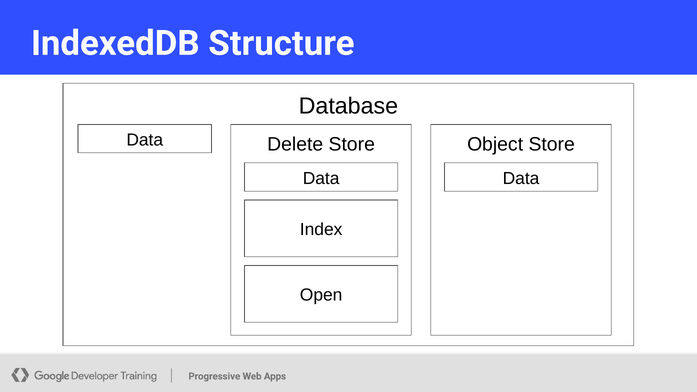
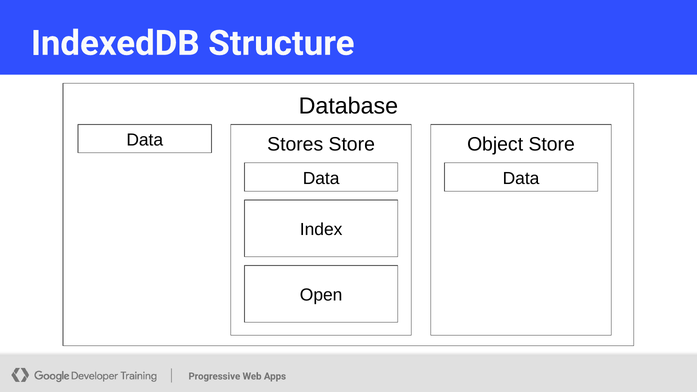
Delete: Delete -> Stores (295, 144)
